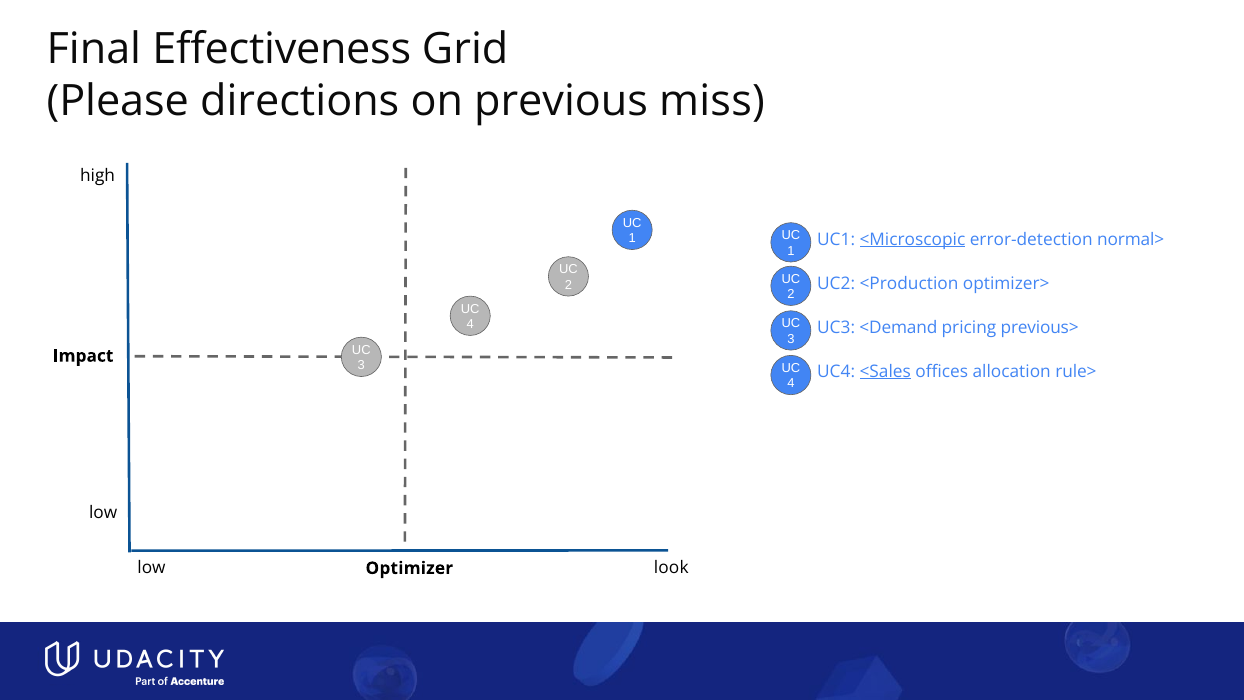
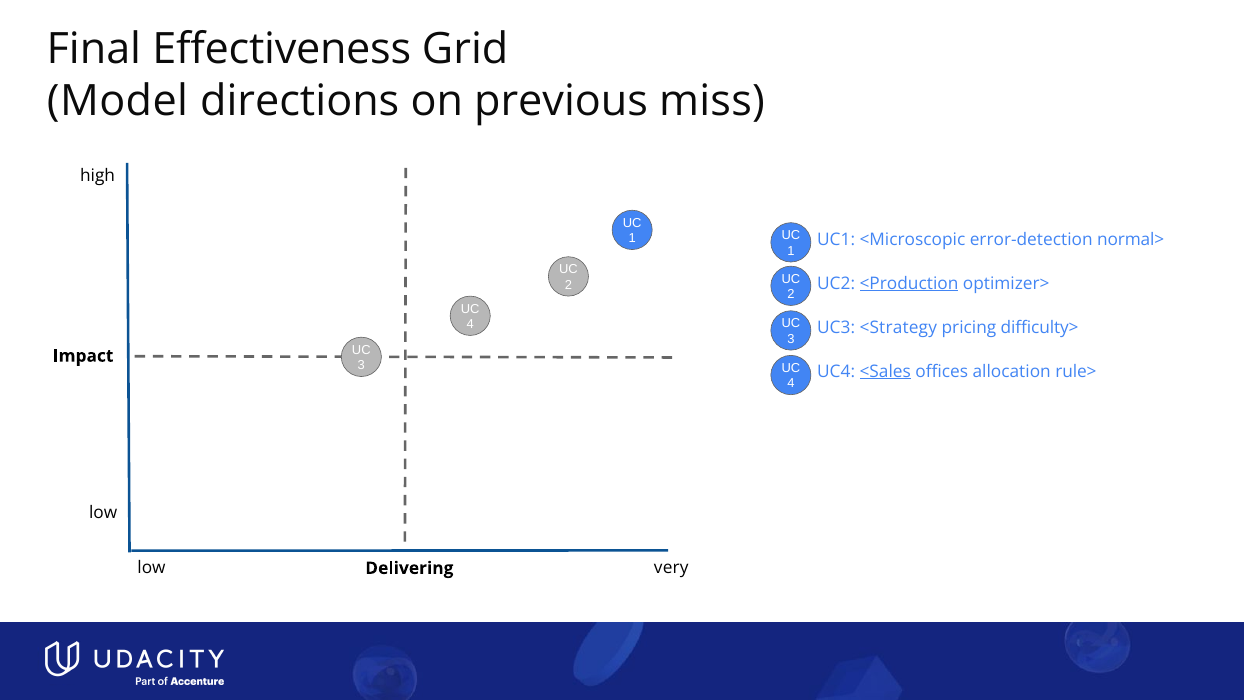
Please: Please -> Model (118, 101)
<Microscopic underline: present -> none (912, 239)
<Production underline: none -> present (909, 283)
<Demand: <Demand -> <Strategy (898, 327)
previous>: previous> -> difficulty> (1040, 327)
Optimizer: Optimizer -> Delivering (409, 568)
look: look -> very (671, 568)
